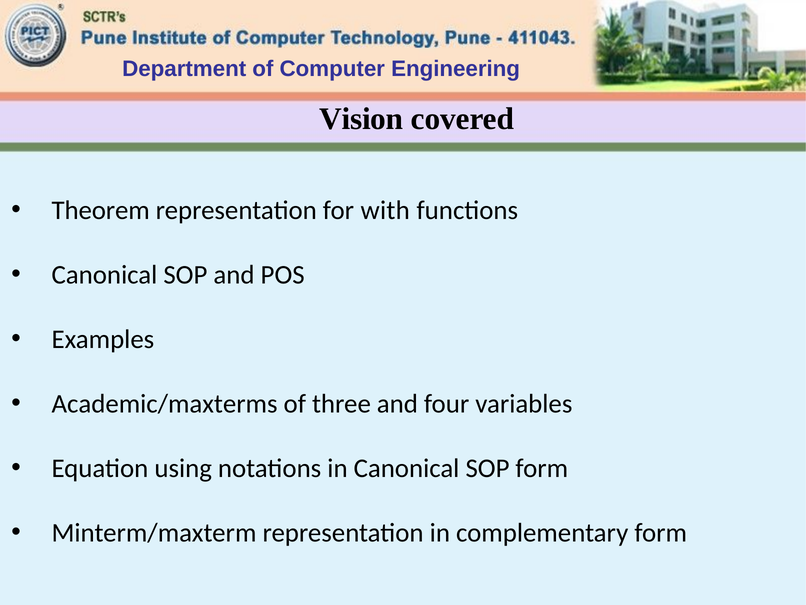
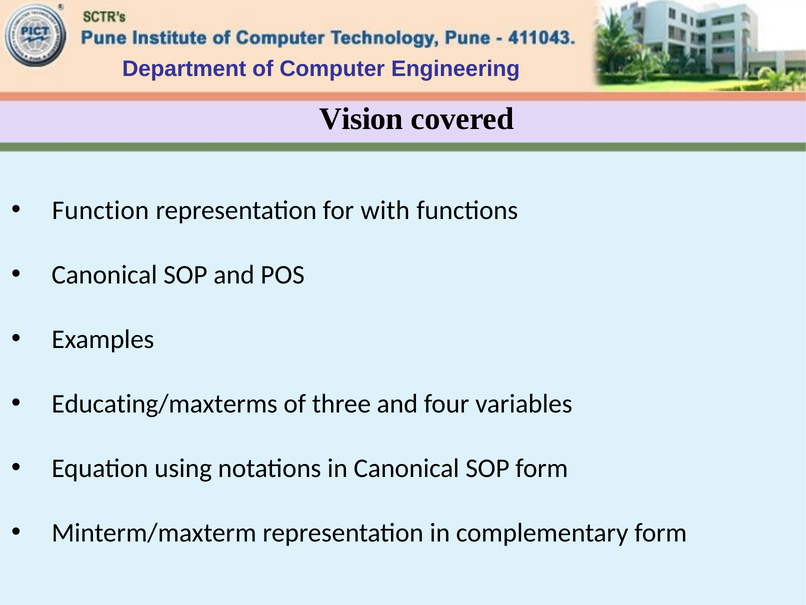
Theorem: Theorem -> Function (100, 210)
Academic/maxterms: Academic/maxterms -> Educating/maxterms (165, 403)
